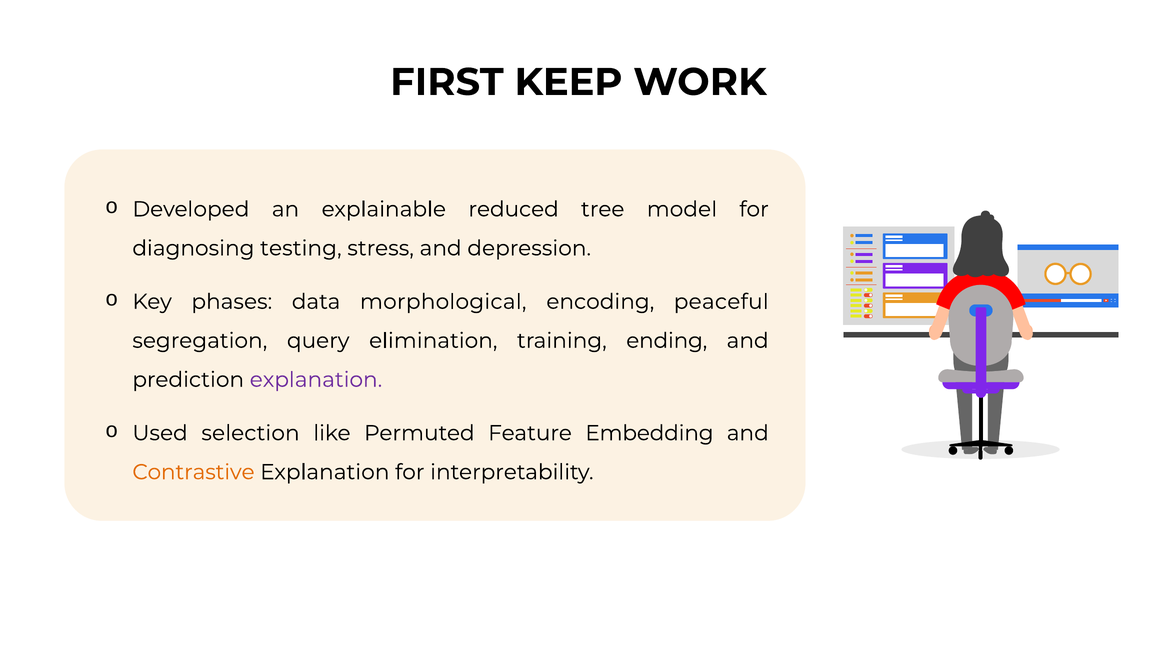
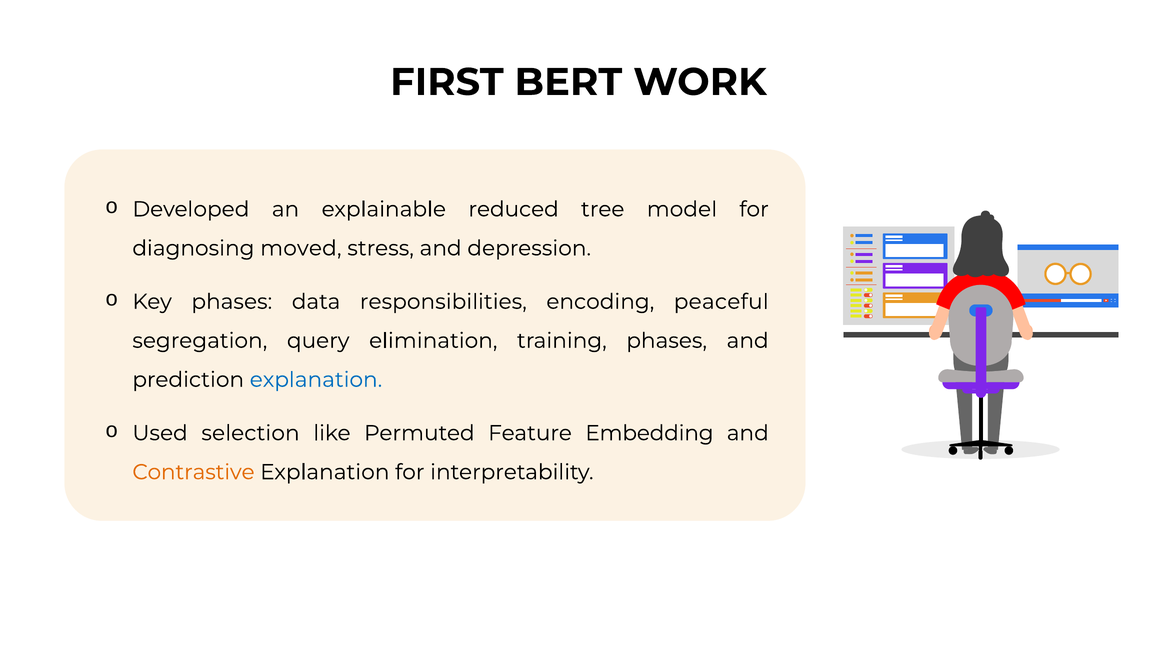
KEEP: KEEP -> BERT (568, 82)
testing: testing -> moved (301, 248)
morphological: morphological -> responsibilities (443, 302)
training ending: ending -> phases (667, 341)
explanation colour: purple -> blue (316, 380)
